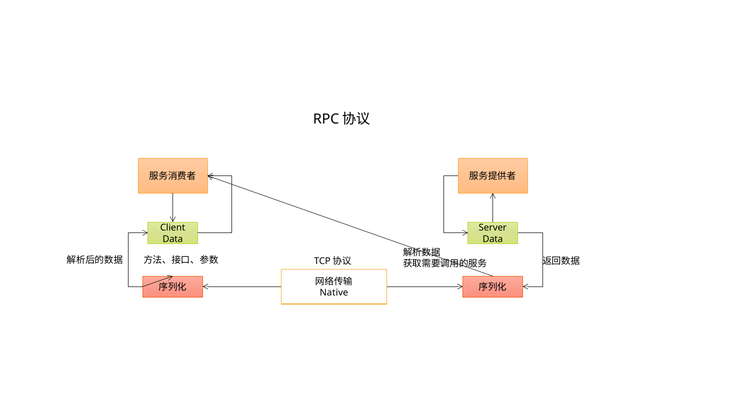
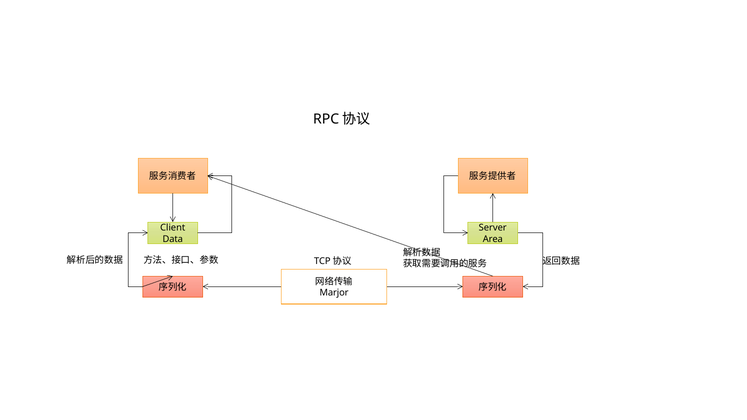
Data: Data -> Area (493, 239)
Native: Native -> Marjor (334, 293)
